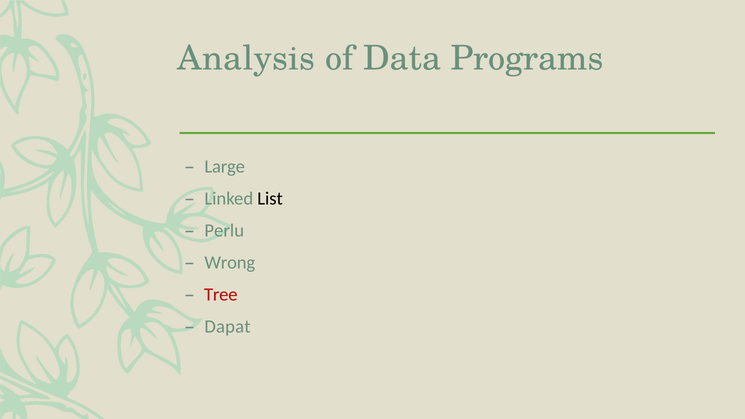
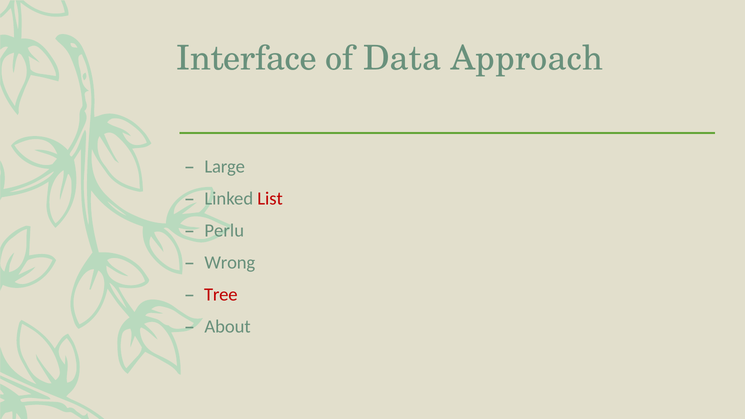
Analysis: Analysis -> Interface (247, 59)
Programs: Programs -> Approach (527, 59)
List colour: black -> red (270, 199)
Dapat: Dapat -> About (228, 327)
